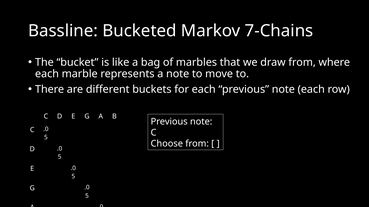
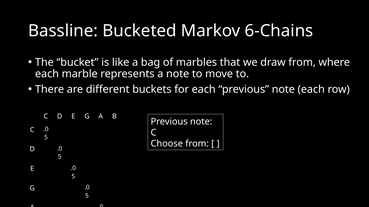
7-Chains: 7-Chains -> 6-Chains (279, 31)
